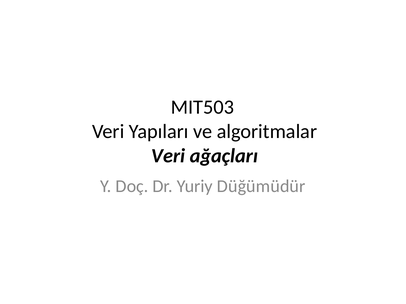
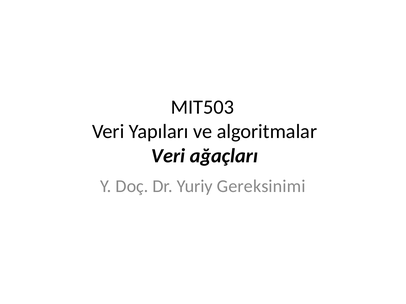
Düğümüdür: Düğümüdür -> Gereksinimi (261, 187)
